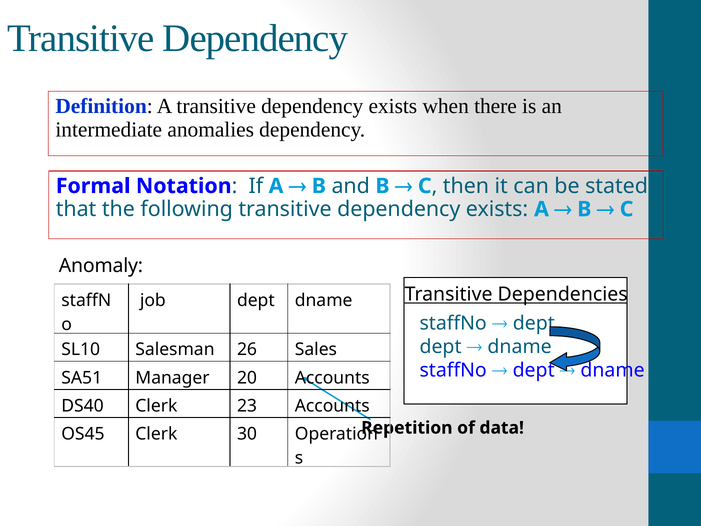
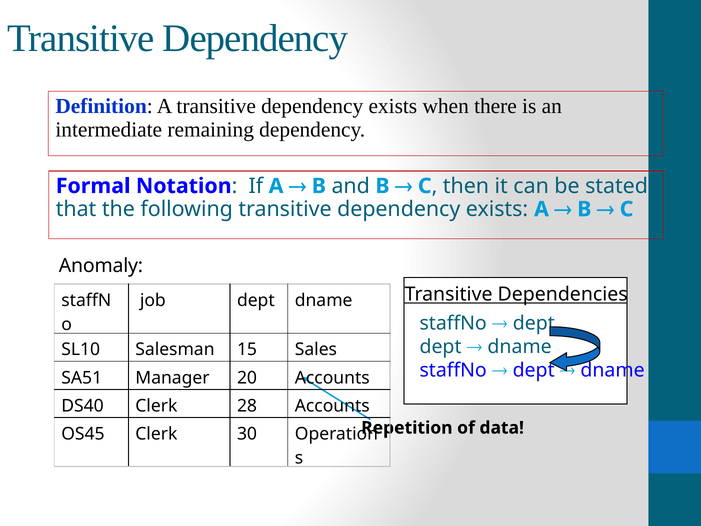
anomalies: anomalies -> remaining (211, 129)
26: 26 -> 15 (247, 349)
23: 23 -> 28 (247, 406)
